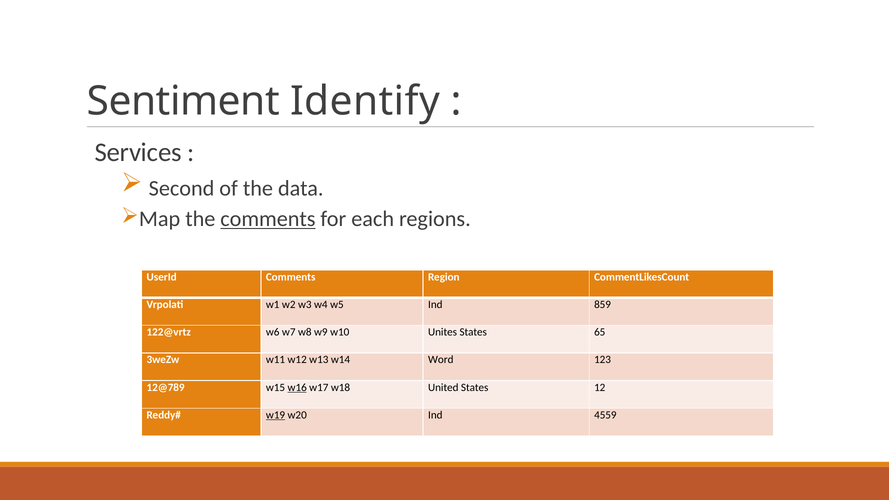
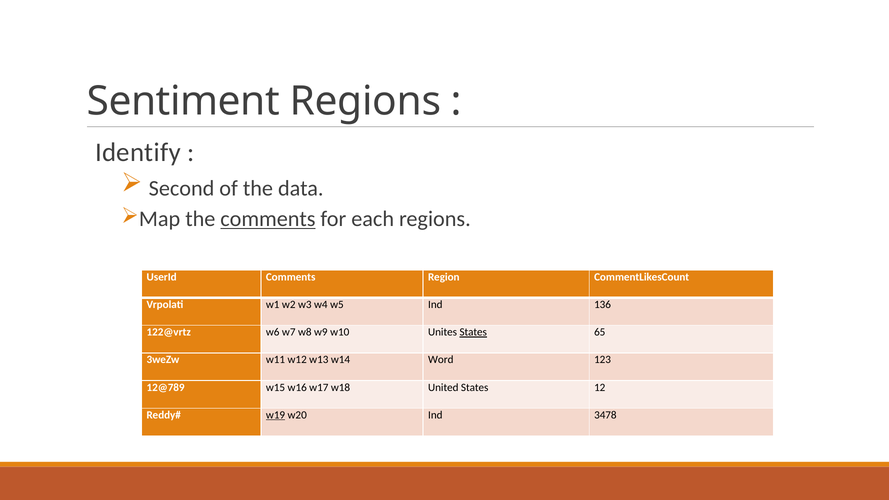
Sentiment Identify: Identify -> Regions (365, 102)
Services: Services -> Identify (138, 152)
859: 859 -> 136 (603, 305)
States underline: none -> present (473, 332)
w16 underline: present -> none (297, 387)
4559: 4559 -> 3478 (605, 415)
